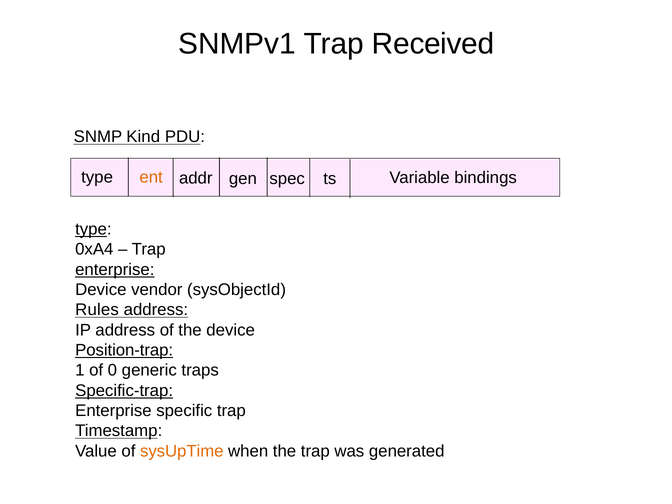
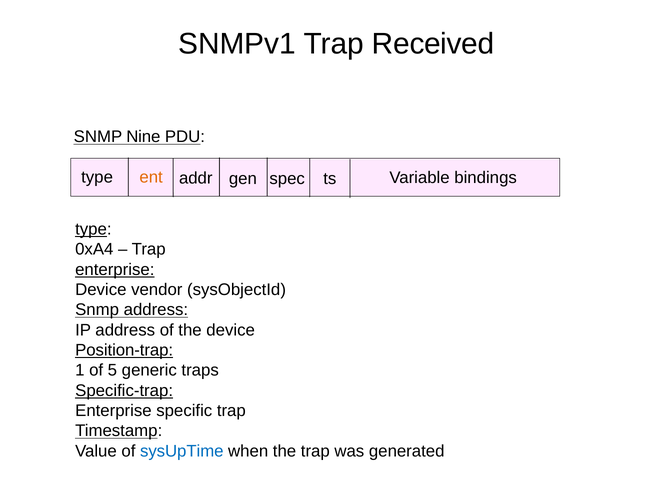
Kind: Kind -> Nine (143, 137)
Rules: Rules -> Snmp (97, 310)
0: 0 -> 5 (112, 370)
sysUpTime colour: orange -> blue (182, 451)
